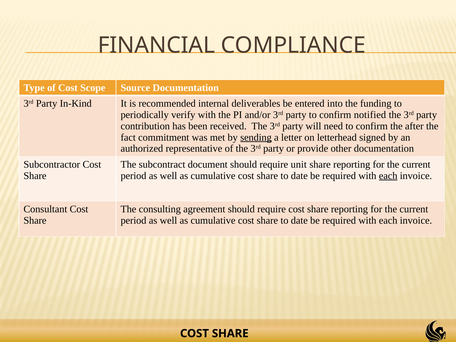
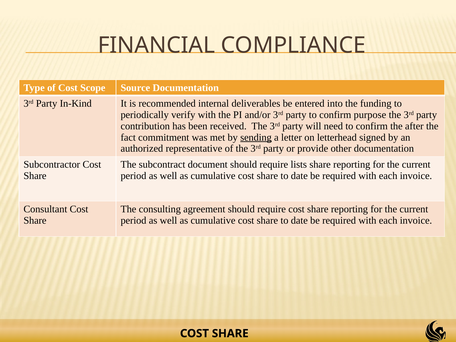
notified: notified -> purpose (370, 115)
unit: unit -> lists (299, 164)
each underline: present -> none (388, 176)
